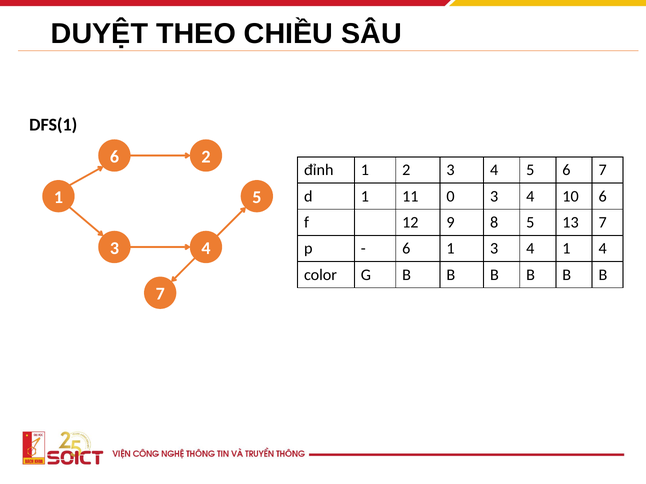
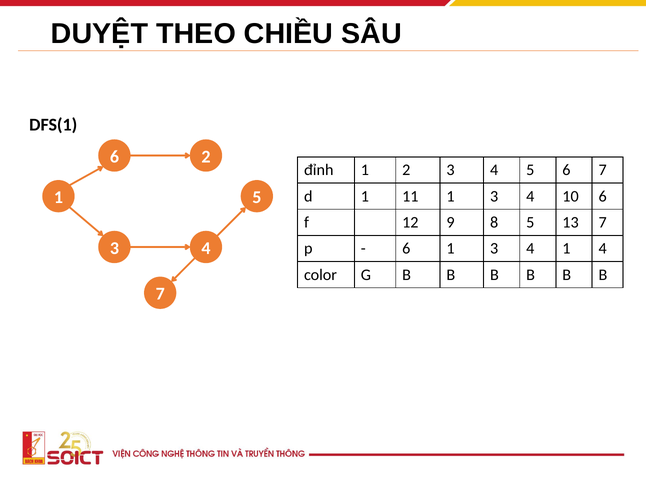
11 0: 0 -> 1 (451, 197)
